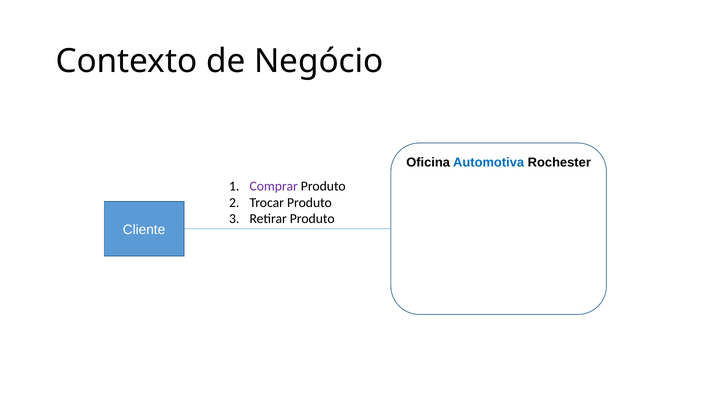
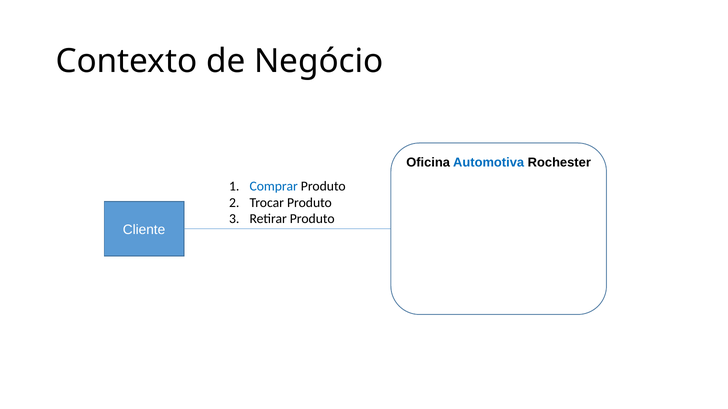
Comprar colour: purple -> blue (274, 186)
